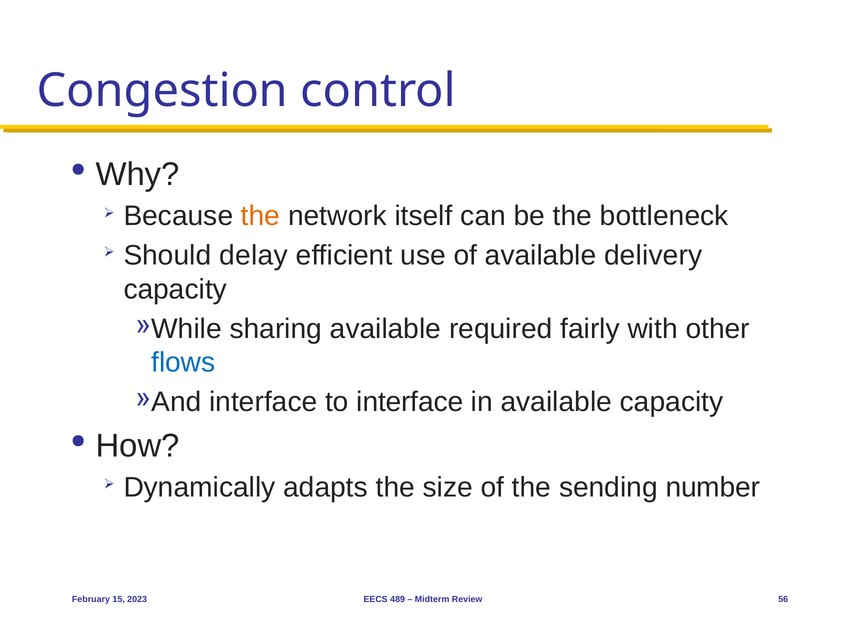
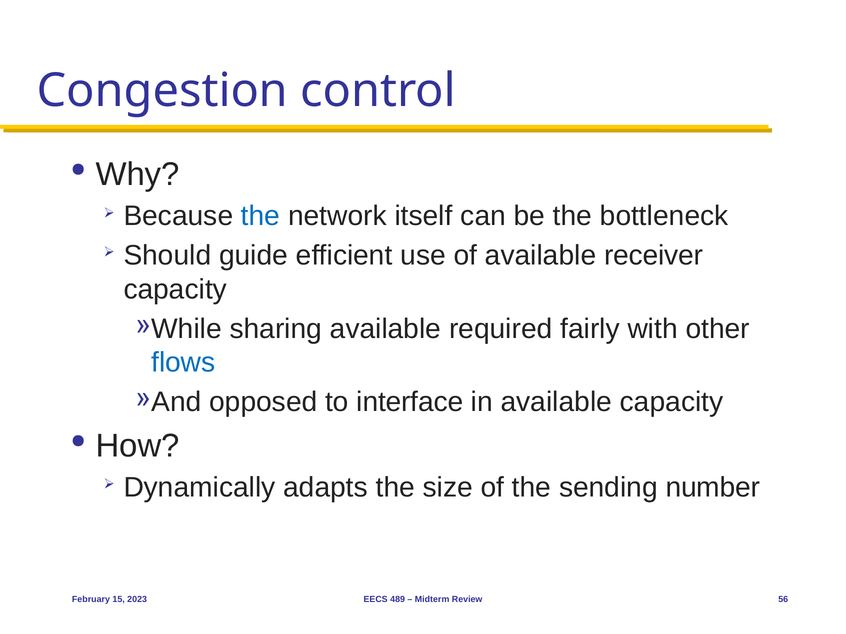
the colour: orange -> blue (261, 216)
delay: delay -> guide (254, 256)
delivery: delivery -> receiver (653, 256)
interface: interface -> opposed (263, 402)
